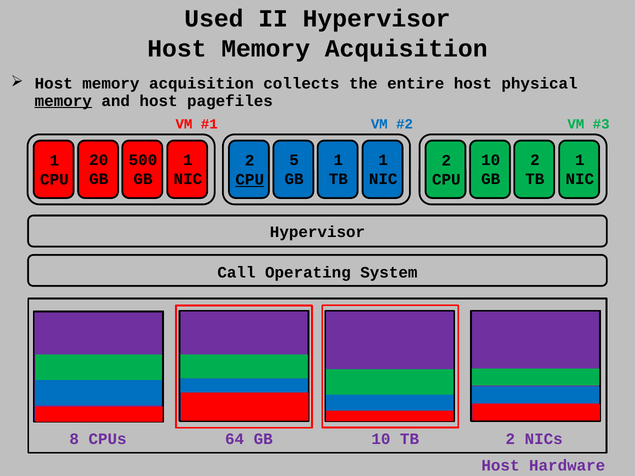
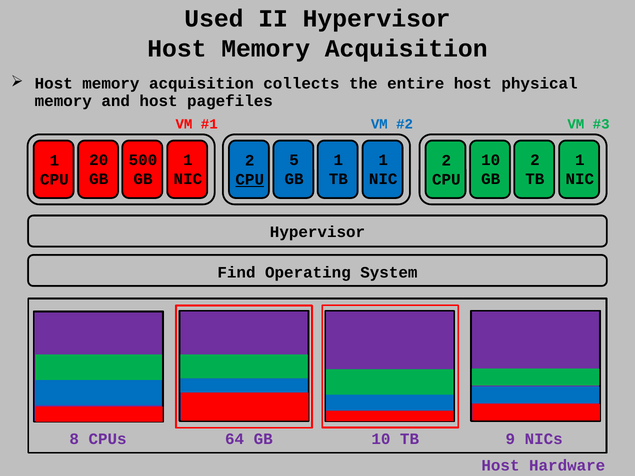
memory underline: present -> none (63, 101)
Call: Call -> Find (236, 273)
TB 2: 2 -> 9 (510, 439)
